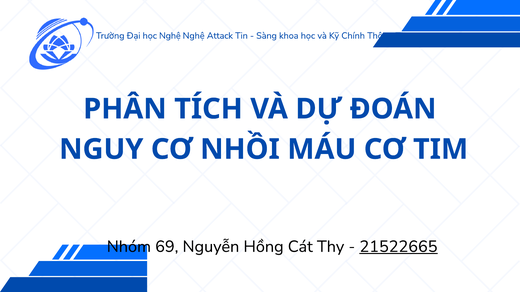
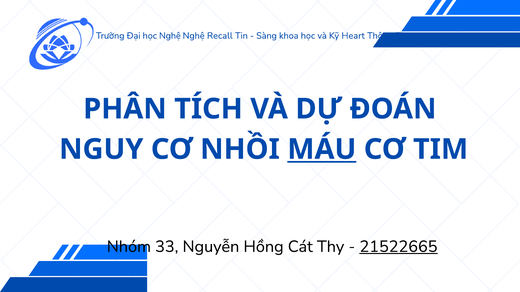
Attack: Attack -> Recall (220, 36)
Chính: Chính -> Heart (353, 36)
MÁU underline: none -> present (322, 150)
69: 69 -> 33 (167, 247)
